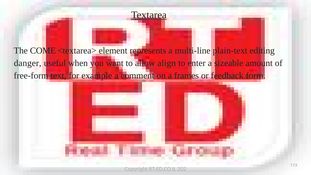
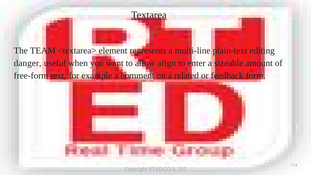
COME: COME -> TEAM (43, 50)
frames: frames -> related (186, 76)
